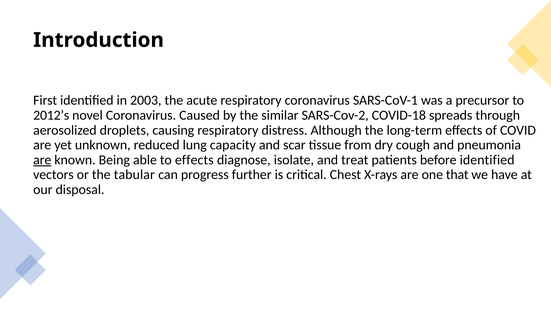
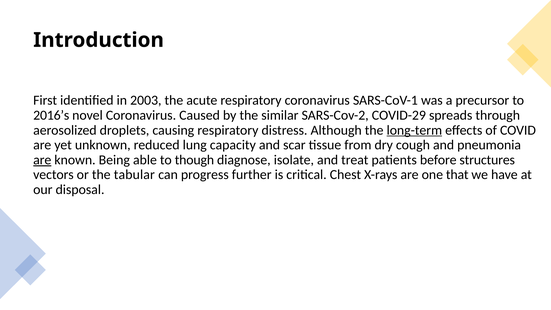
2012’s: 2012’s -> 2016’s (51, 115)
COVID-18: COVID-18 -> COVID-29 (399, 115)
long-term underline: none -> present (414, 130)
to effects: effects -> though (194, 160)
before identified: identified -> structures (487, 160)
